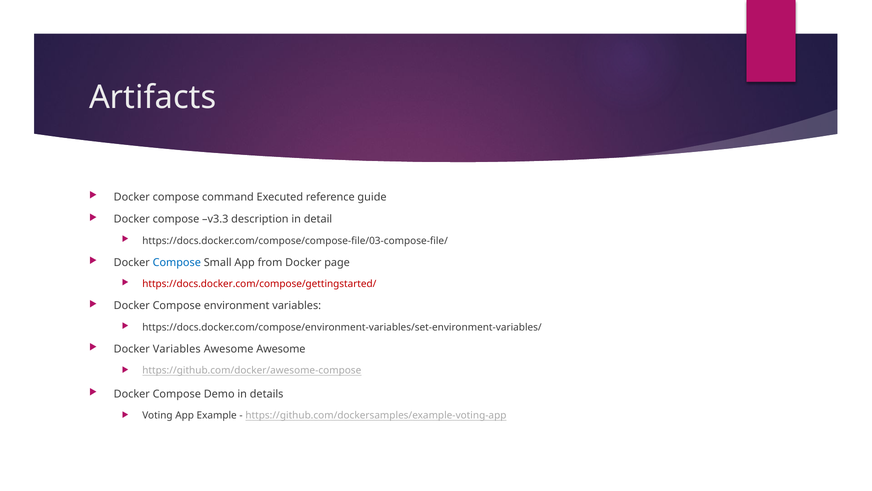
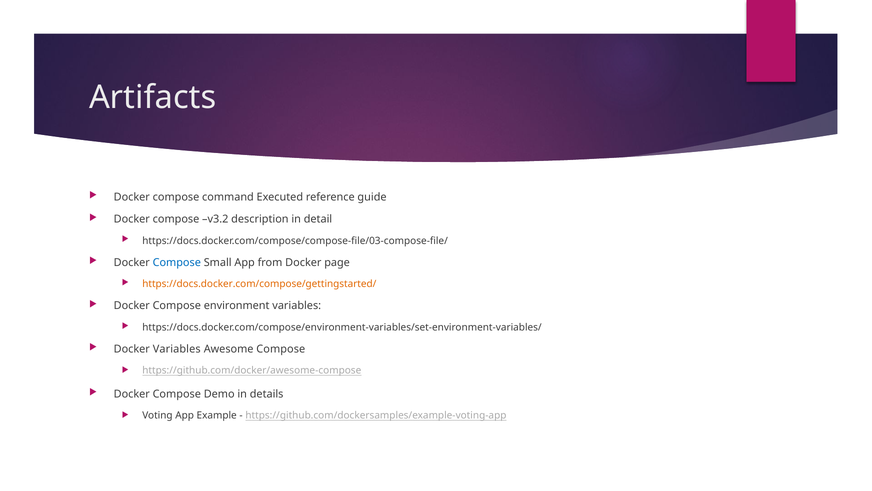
v3.3: v3.3 -> v3.2 (215, 219)
https://docs.docker.com/compose/gettingstarted/ colour: red -> orange (259, 284)
Awesome Awesome: Awesome -> Compose (281, 349)
